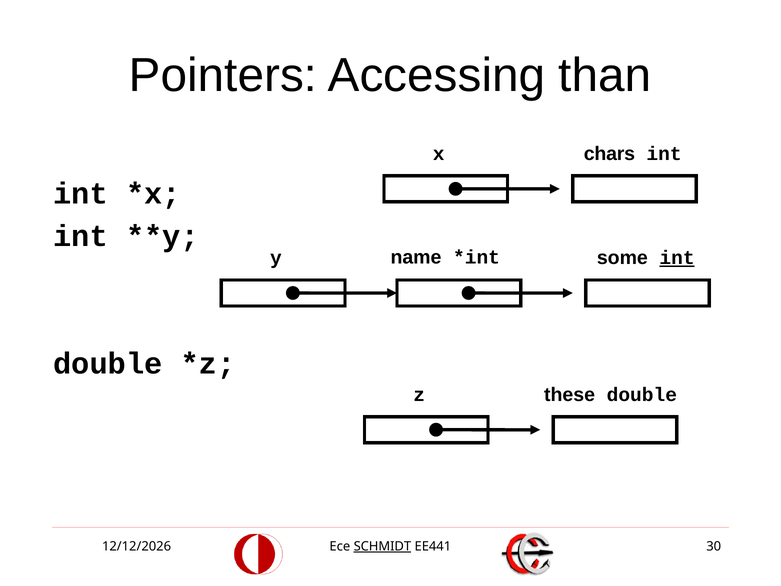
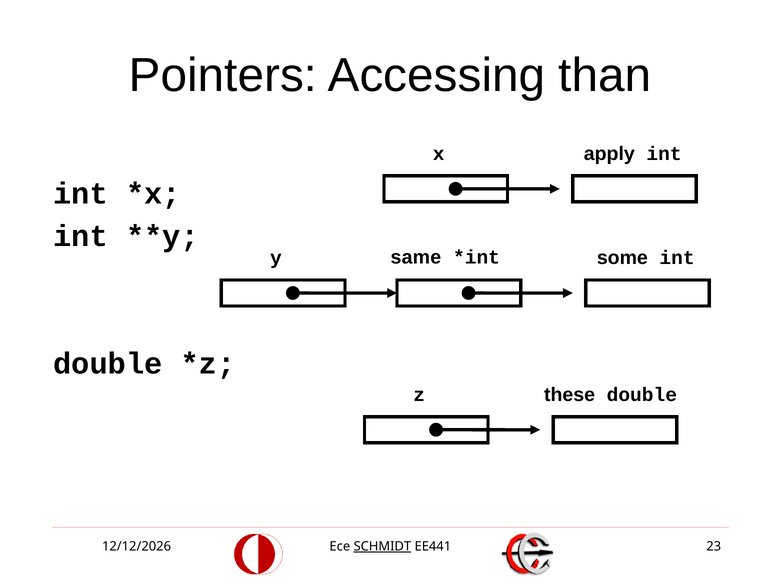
chars: chars -> apply (609, 154)
name: name -> same (416, 257)
int underline: present -> none (677, 258)
30: 30 -> 23 (714, 546)
